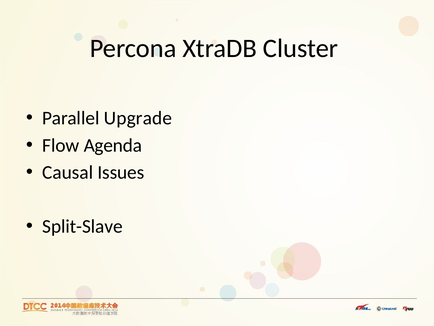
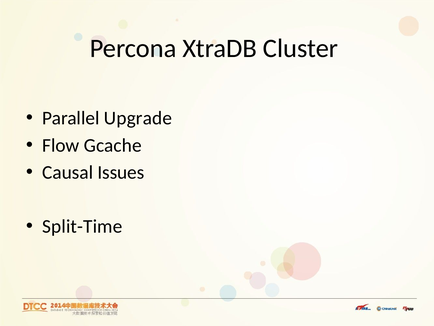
Agenda: Agenda -> Gcache (113, 145)
Split-Slave: Split-Slave -> Split-Time (82, 226)
